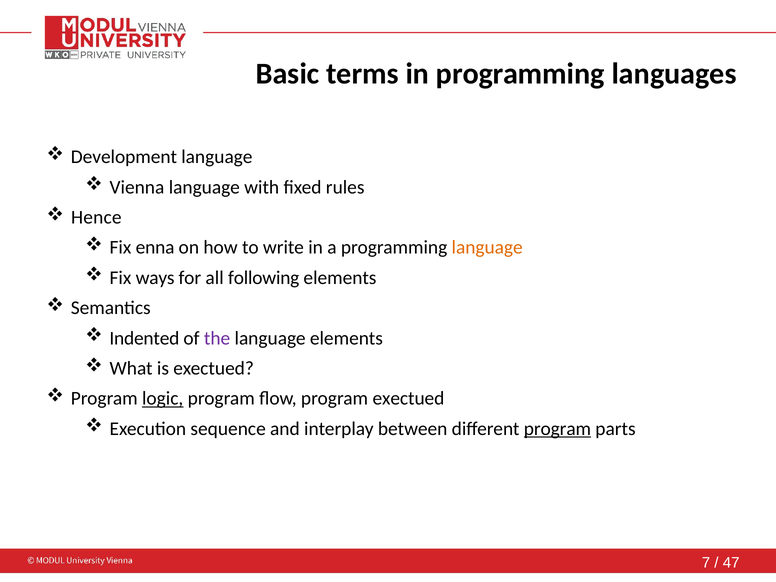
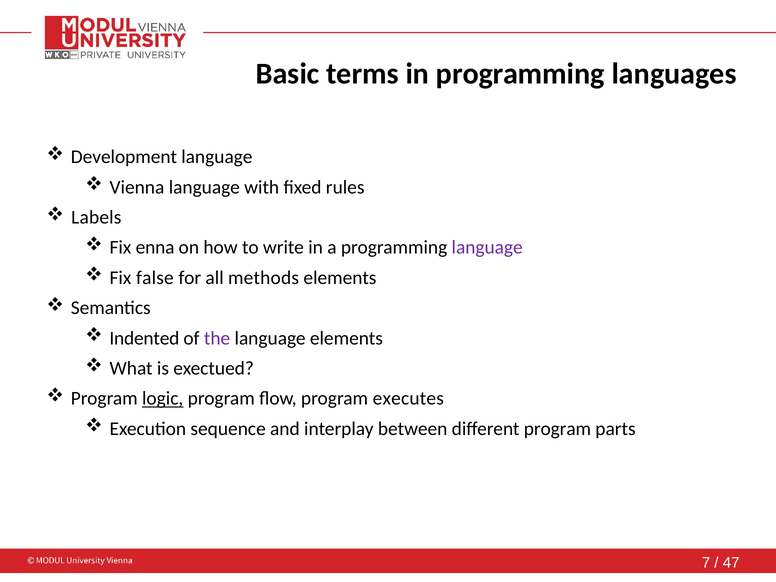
Hence: Hence -> Labels (96, 217)
language colour: orange -> purple (487, 248)
ways: ways -> false (155, 278)
following: following -> methods (264, 278)
program exectued: exectued -> executes (408, 398)
program underline: present -> none (557, 429)
